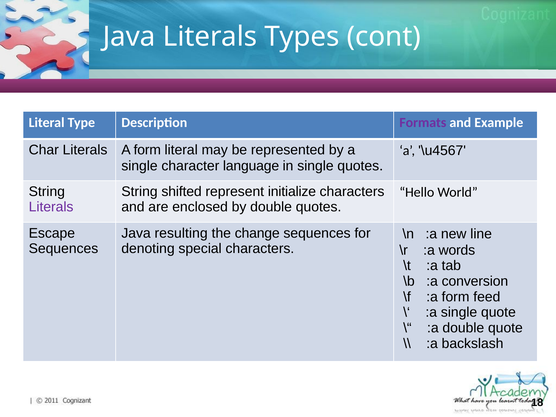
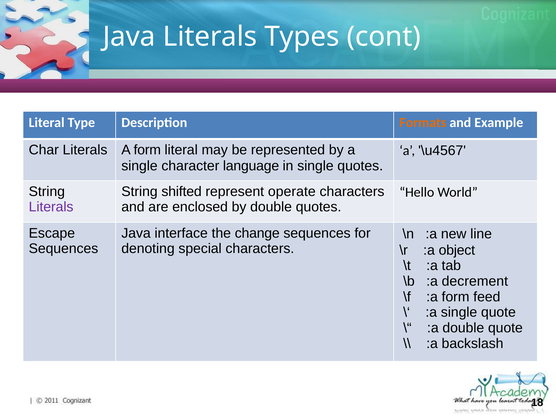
Formats colour: purple -> orange (423, 123)
initialize: initialize -> operate (292, 191)
resulting: resulting -> interface (181, 233)
words: words -> object (457, 250)
conversion: conversion -> decrement (475, 281)
